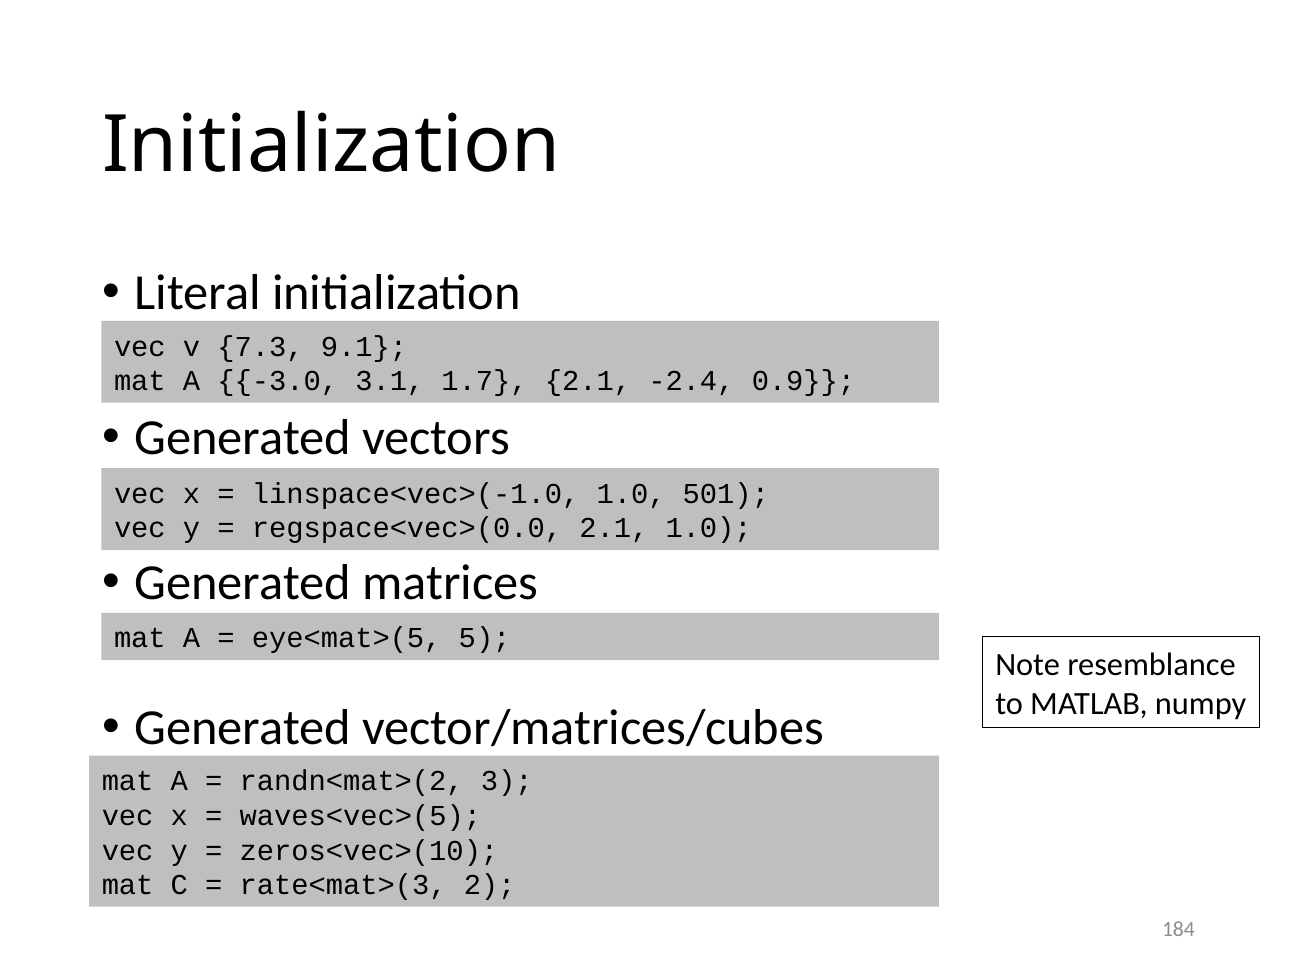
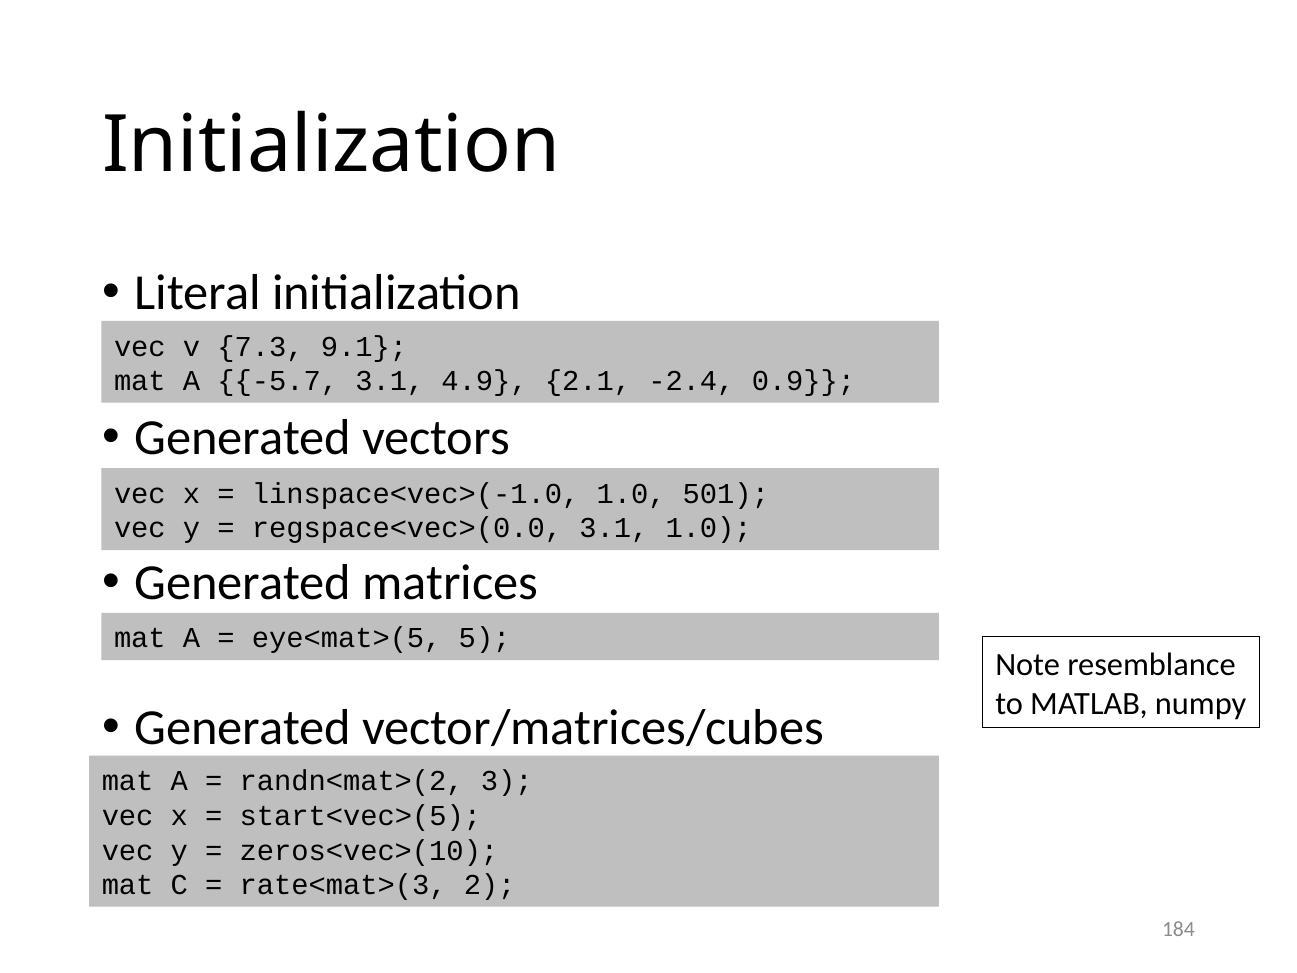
-3.0: -3.0 -> -5.7 (278, 381)
1.7: 1.7 -> 4.9 (485, 381)
regspace<vec>(0.0 2.1: 2.1 -> 3.1 (614, 528)
waves<vec>(5: waves<vec>(5 -> start<vec>(5 (360, 816)
